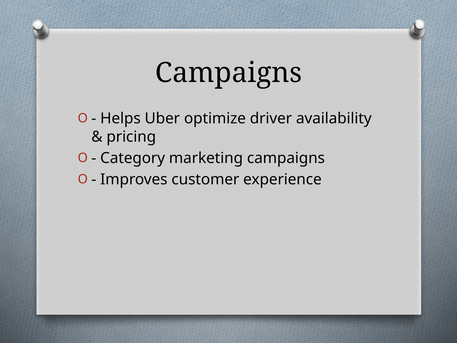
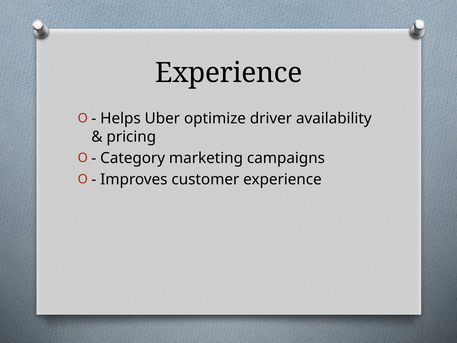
Campaigns: Campaigns -> Experience (229, 73)
